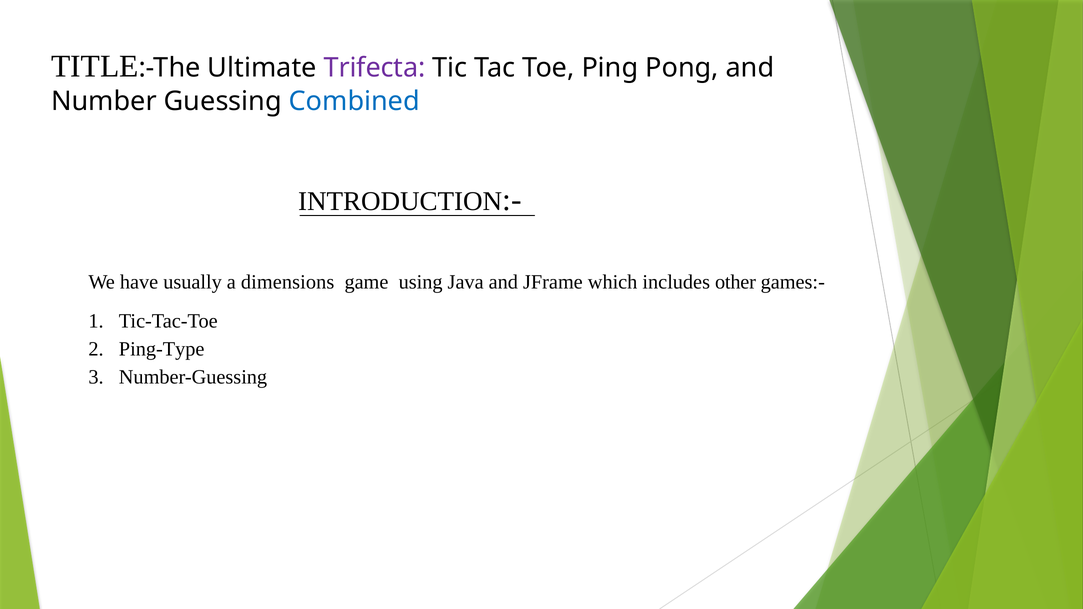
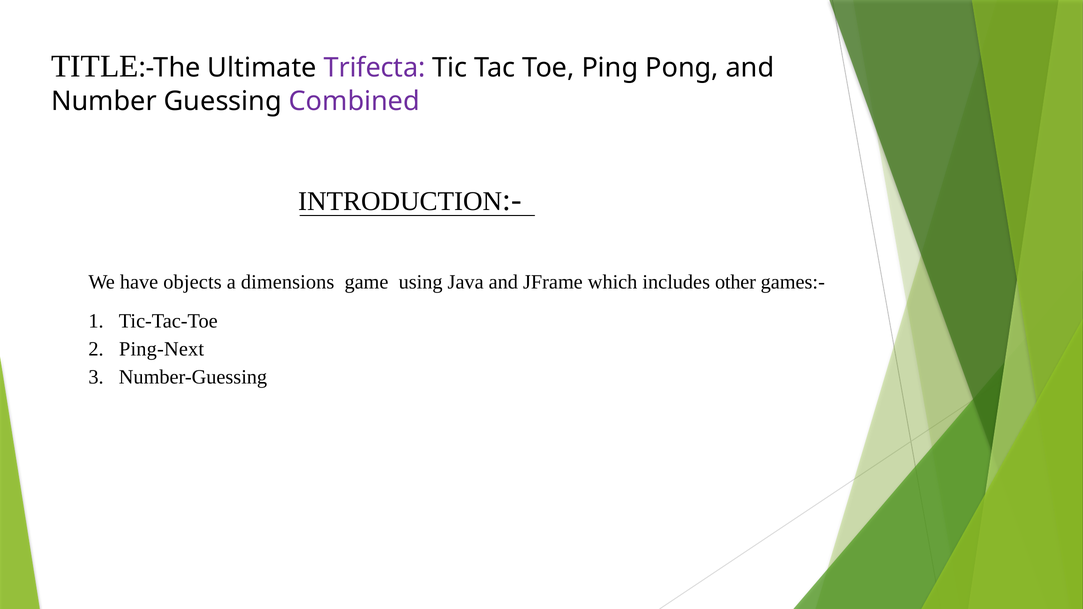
Combined colour: blue -> purple (354, 101)
usually: usually -> objects (192, 282)
Ping-Type: Ping-Type -> Ping-Next (162, 349)
